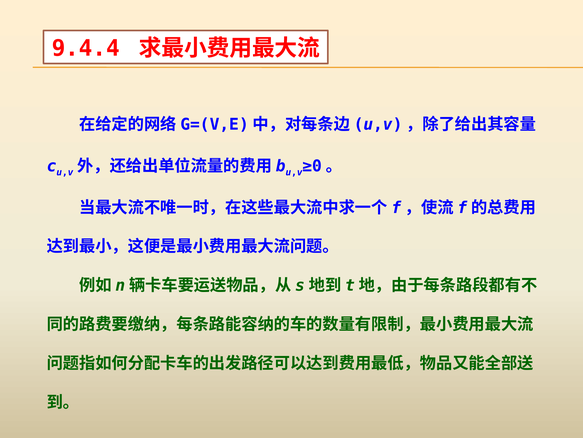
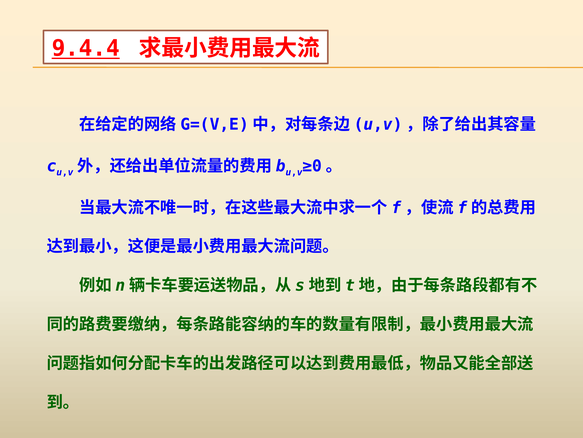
9.4.4 underline: none -> present (86, 48)
